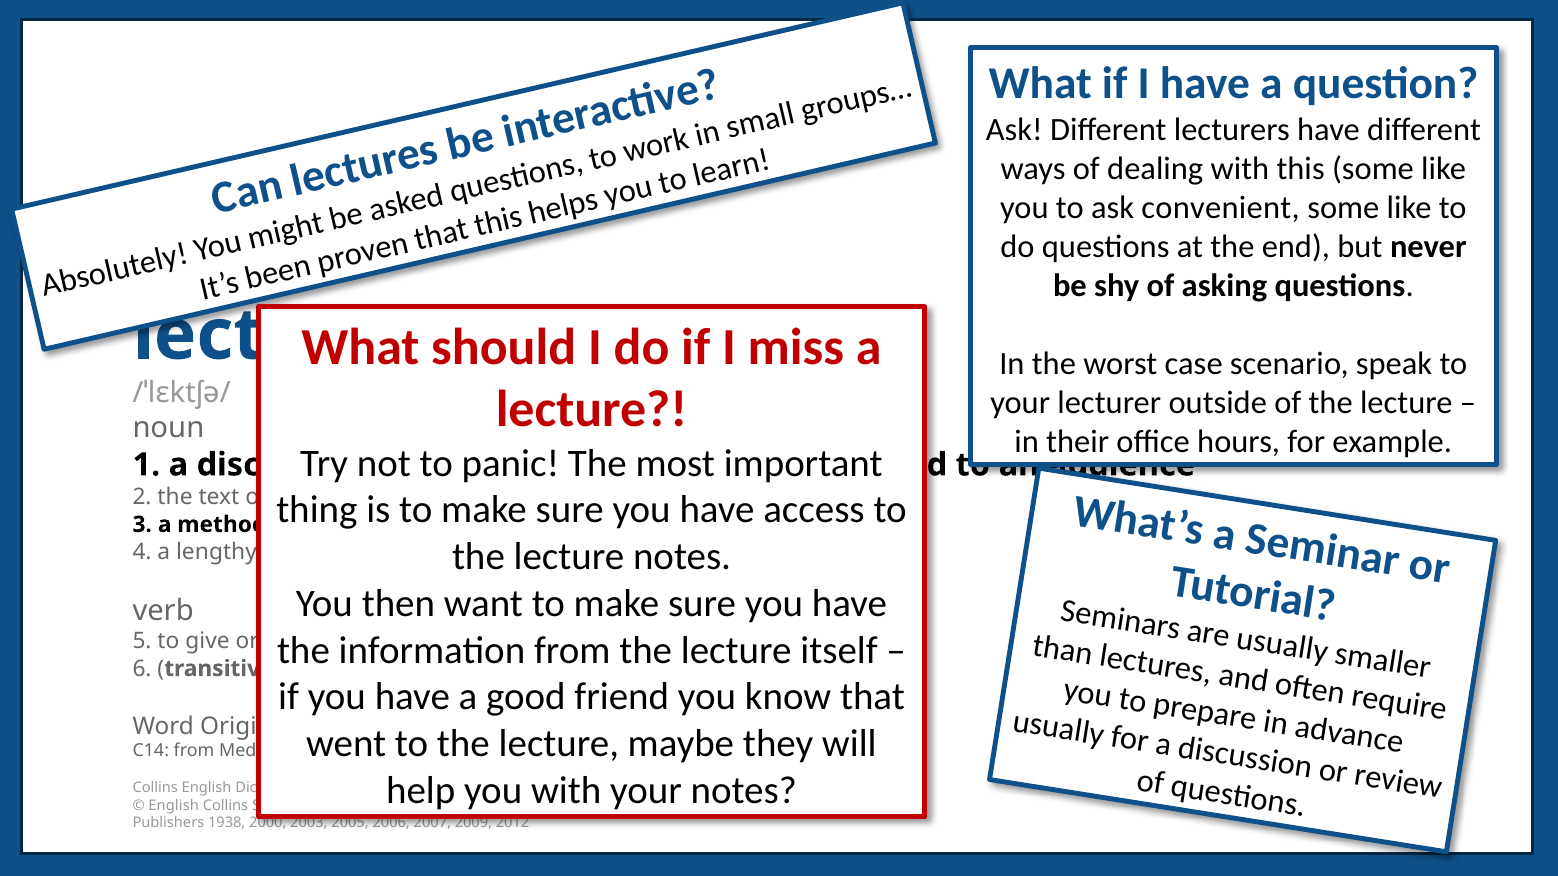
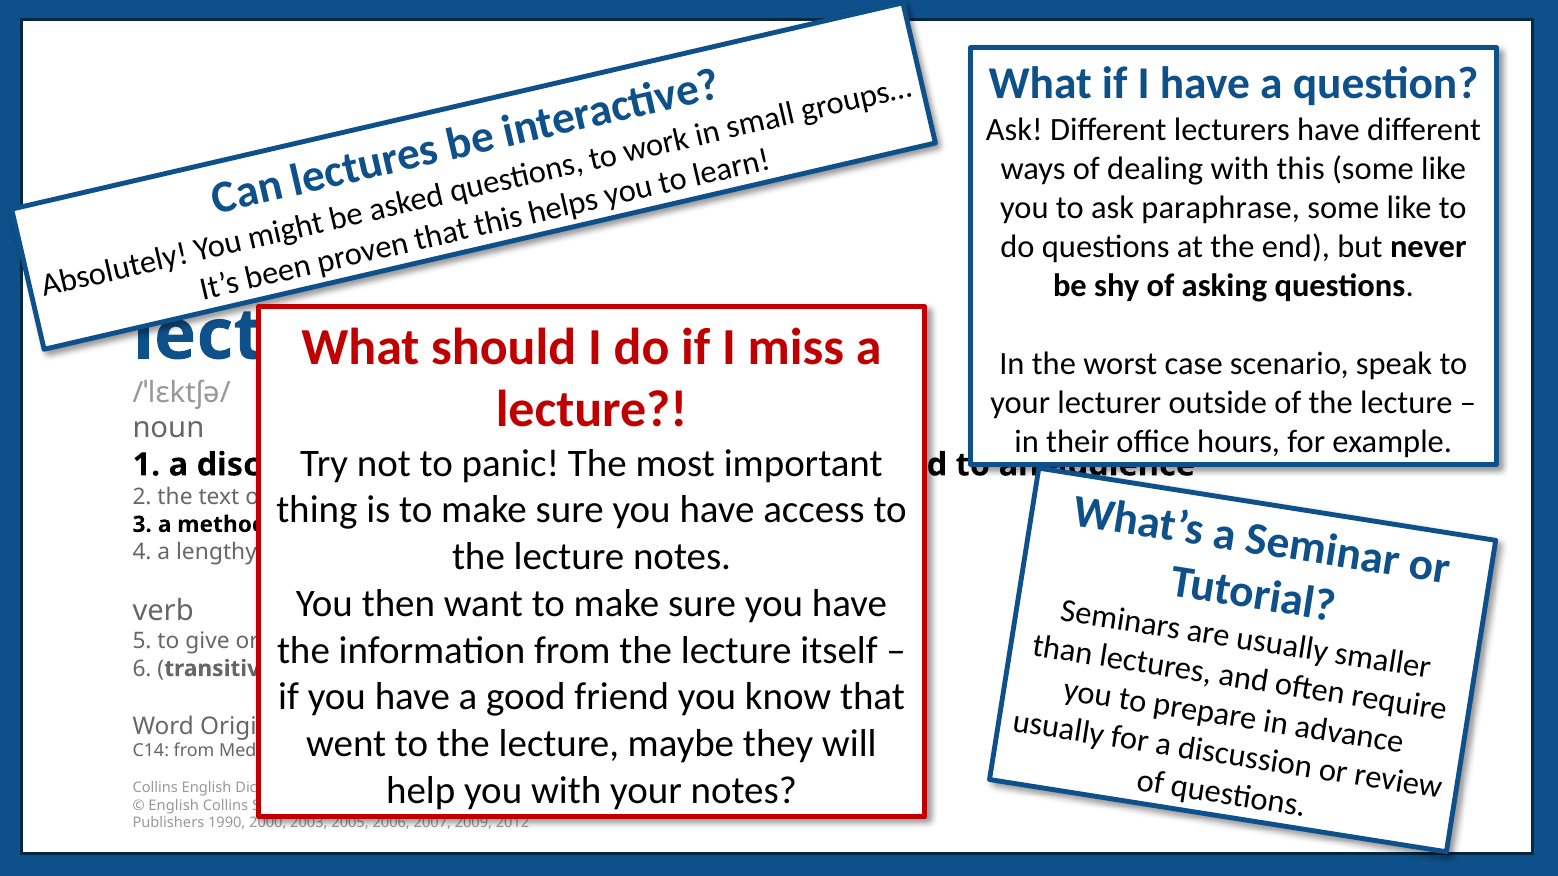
convenient: convenient -> paraphrase (1221, 208)
1938: 1938 -> 1990 (227, 823)
